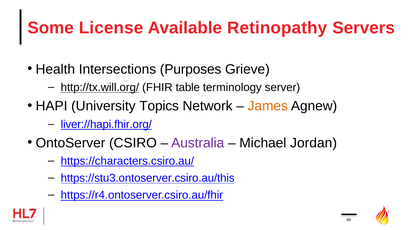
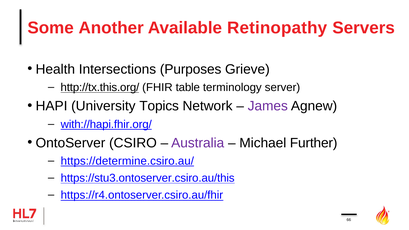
License: License -> Another (111, 28)
http://tx.will.org/: http://tx.will.org/ -> http://tx.this.org/ (100, 88)
James colour: orange -> purple (268, 106)
liver://hapi.fhir.org/: liver://hapi.fhir.org/ -> with://hapi.fhir.org/ (106, 124)
Jordan: Jordan -> Further (314, 143)
https://characters.csiro.au/: https://characters.csiro.au/ -> https://determine.csiro.au/ (127, 161)
